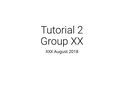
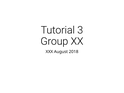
2: 2 -> 3 (80, 30)
